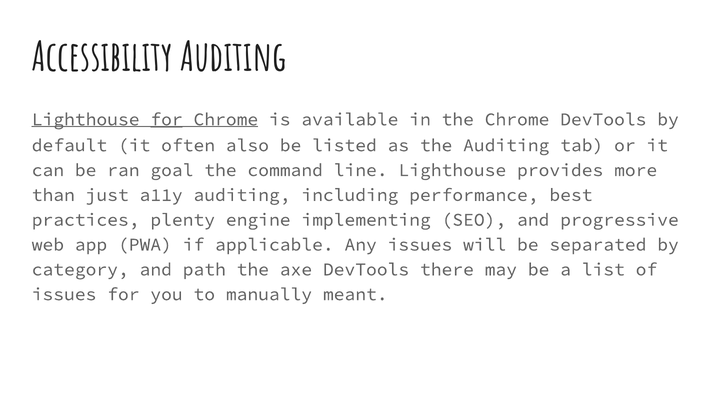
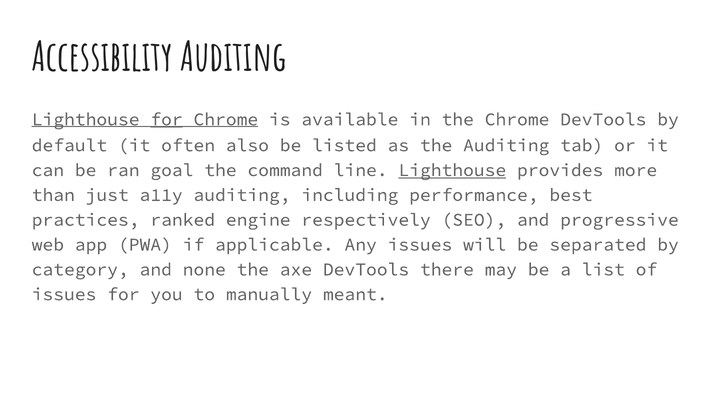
Lighthouse underline: none -> present (452, 170)
plenty: plenty -> ranked (183, 219)
implementing: implementing -> respectively (366, 219)
path: path -> none (204, 269)
